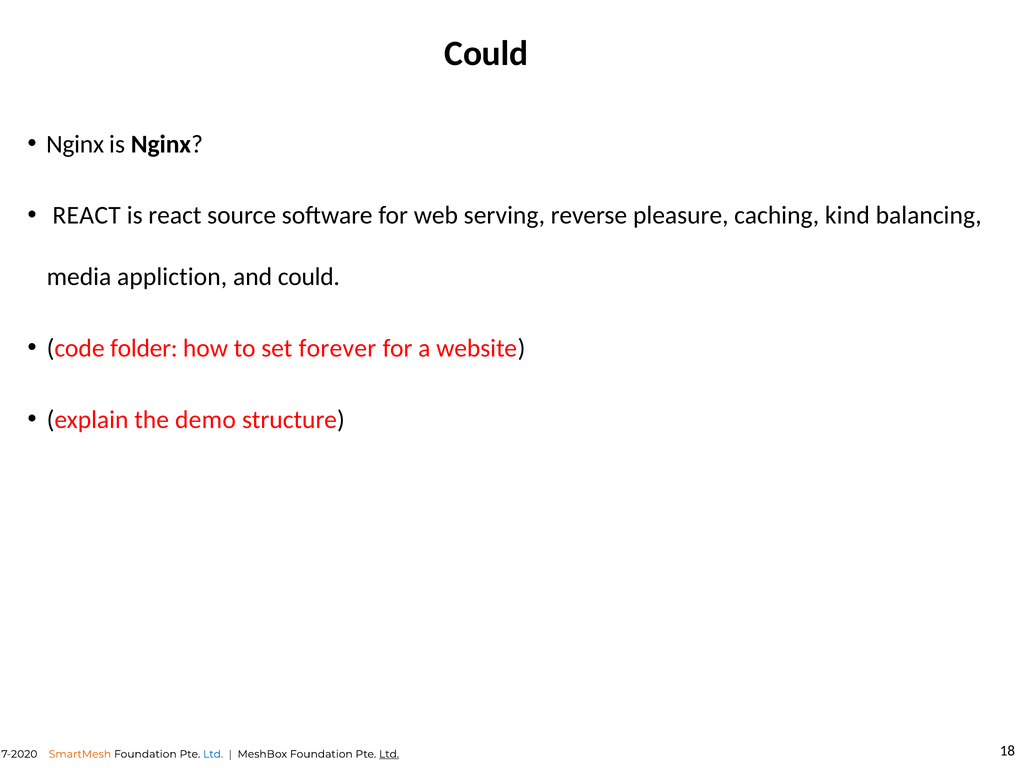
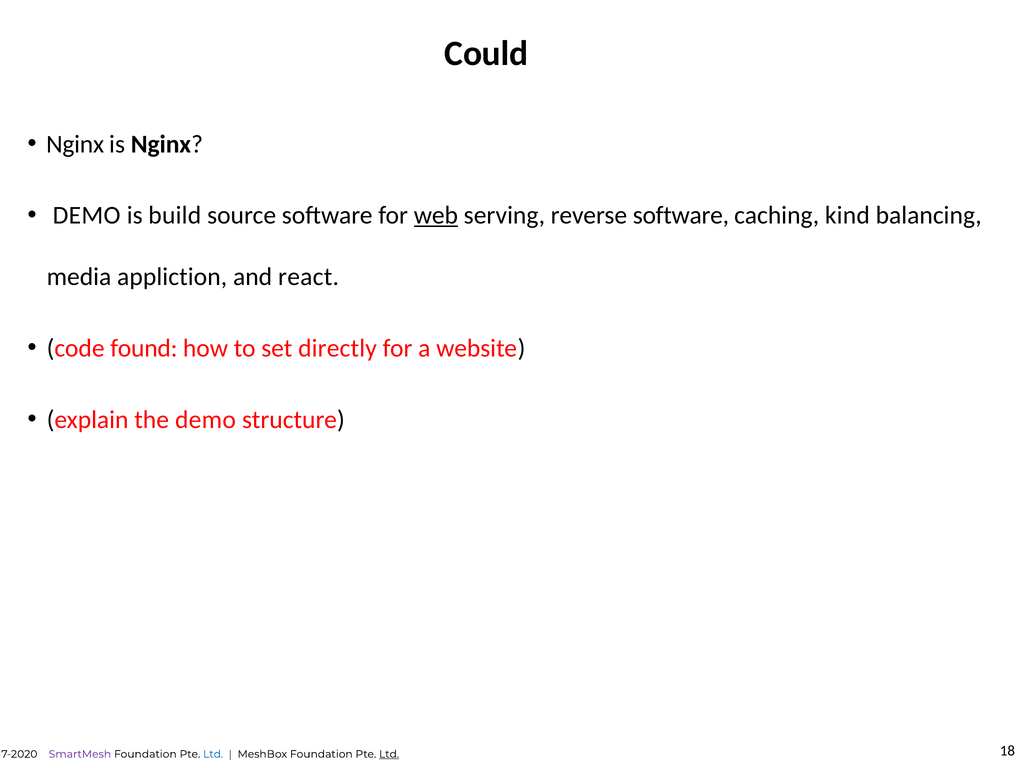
REACT: REACT -> DEMO (87, 215)
is react: react -> build (175, 215)
web underline: none -> present (436, 215)
reverse pleasure: pleasure -> software (681, 215)
and could: could -> react (309, 277)
folder: folder -> found (144, 348)
forever: forever -> directly (337, 348)
SmartMesh colour: orange -> purple (80, 753)
